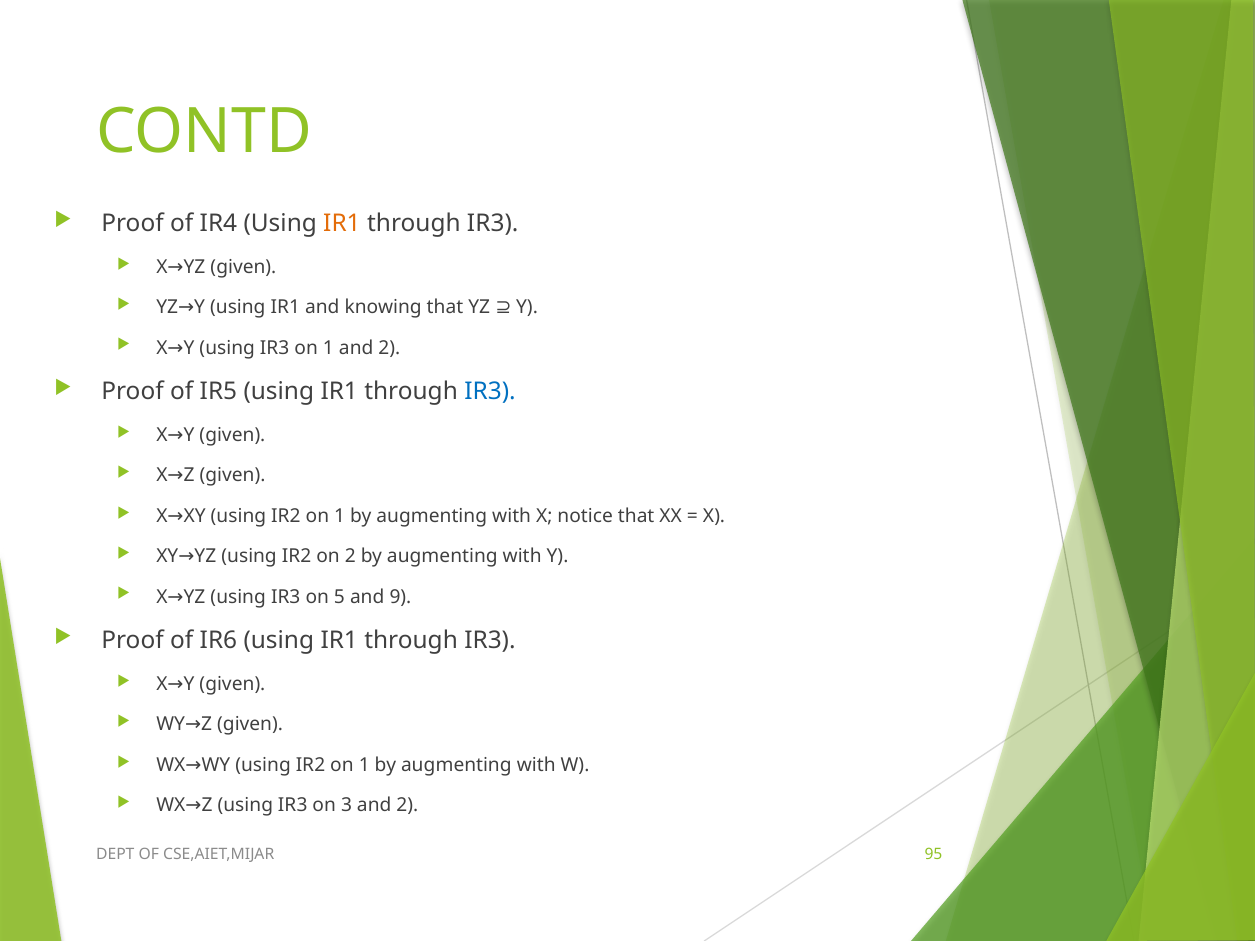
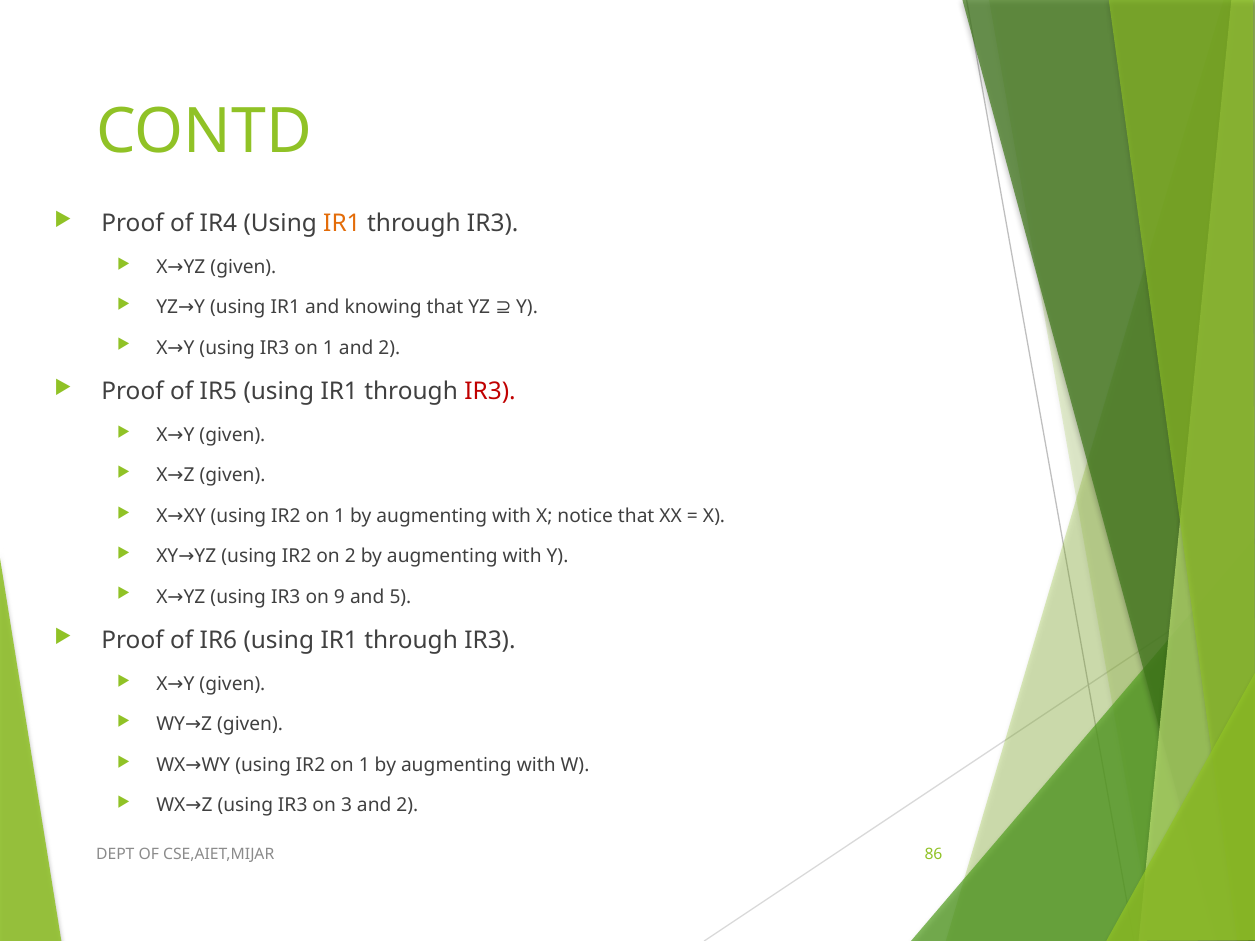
IR3 colour: blue -> red (490, 392)
5: 5 -> 9 (339, 597)
9: 9 -> 5 (400, 597)
95: 95 -> 86 (933, 854)
